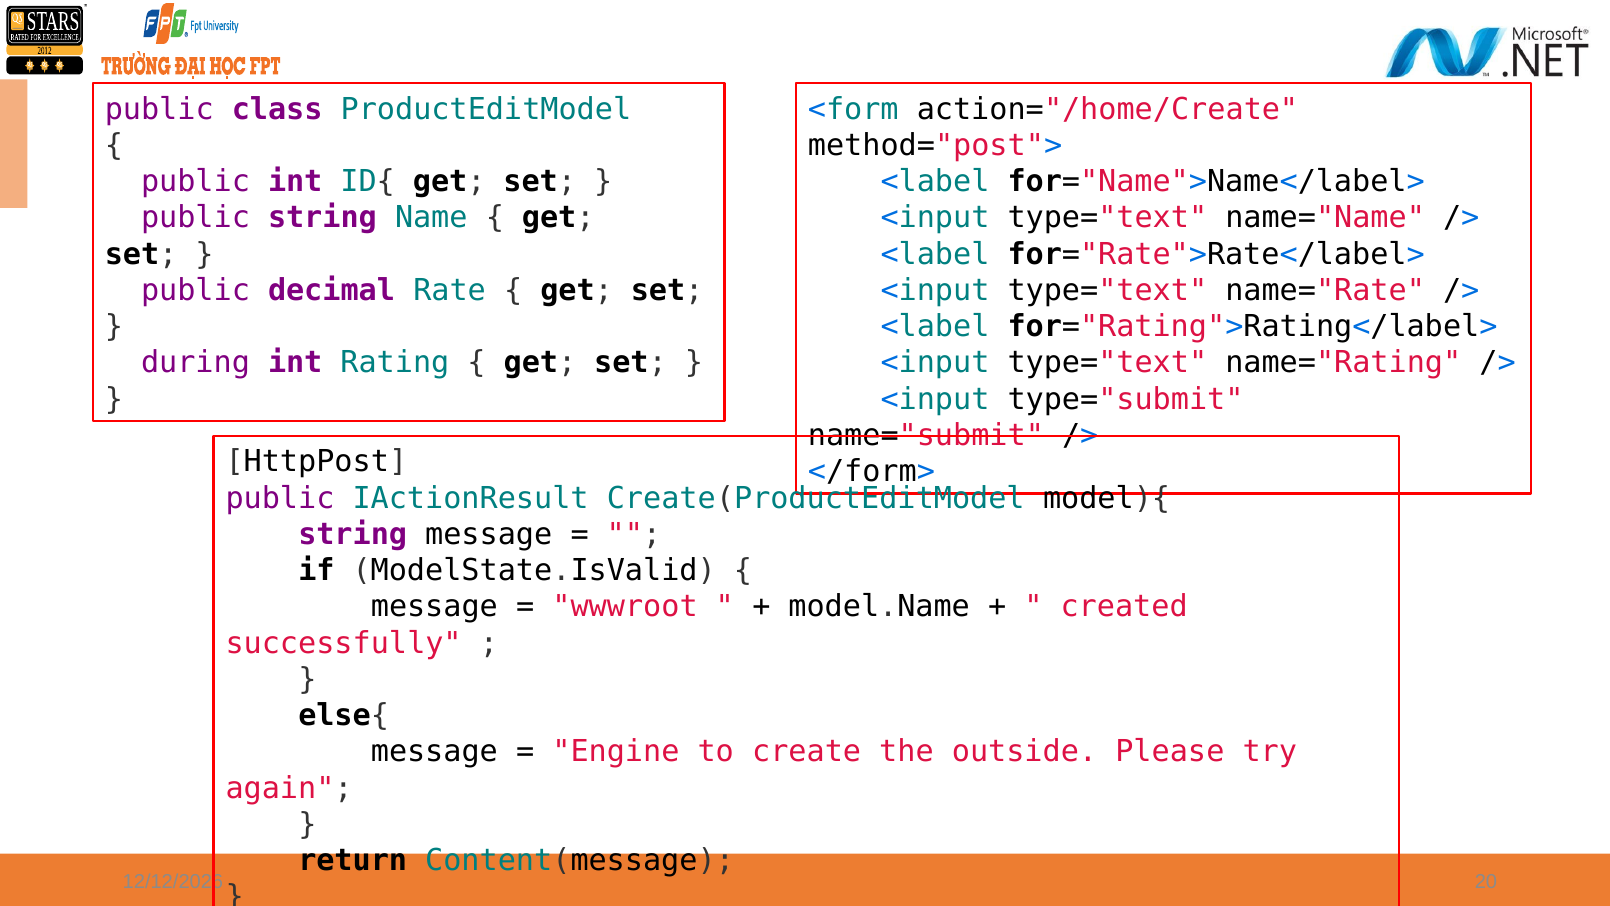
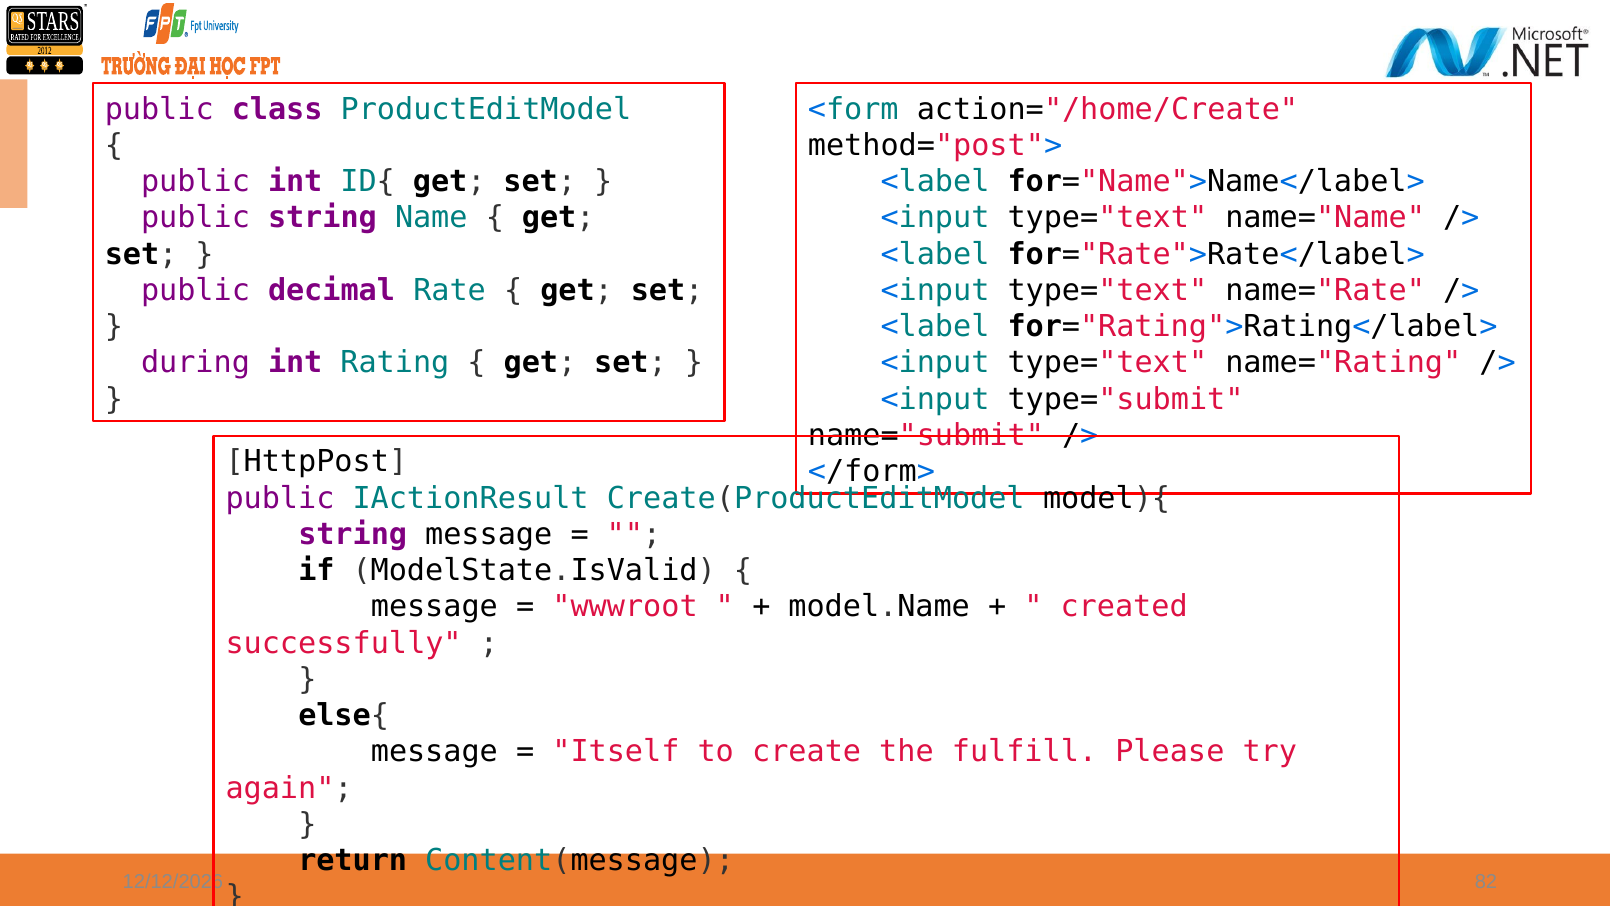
Engine: Engine -> Itself (616, 752)
outside: outside -> fulfill (1025, 752)
20: 20 -> 82 (1486, 881)
